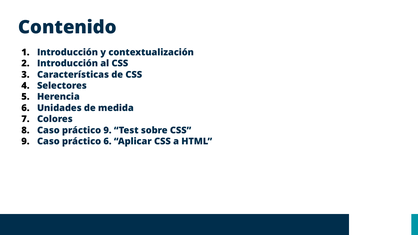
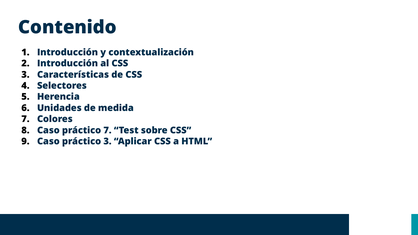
práctico 9: 9 -> 7 (108, 130)
práctico 6: 6 -> 3 (108, 142)
